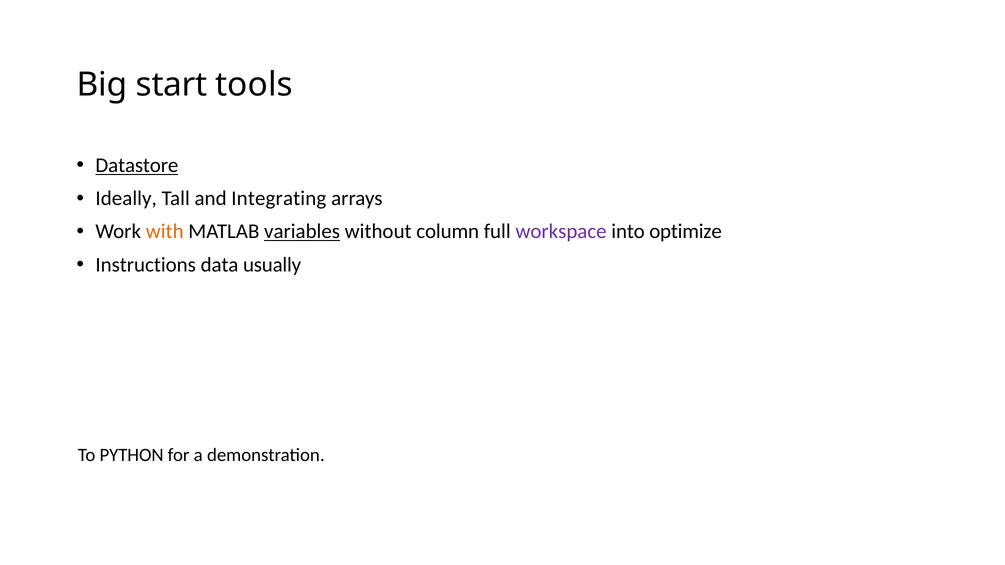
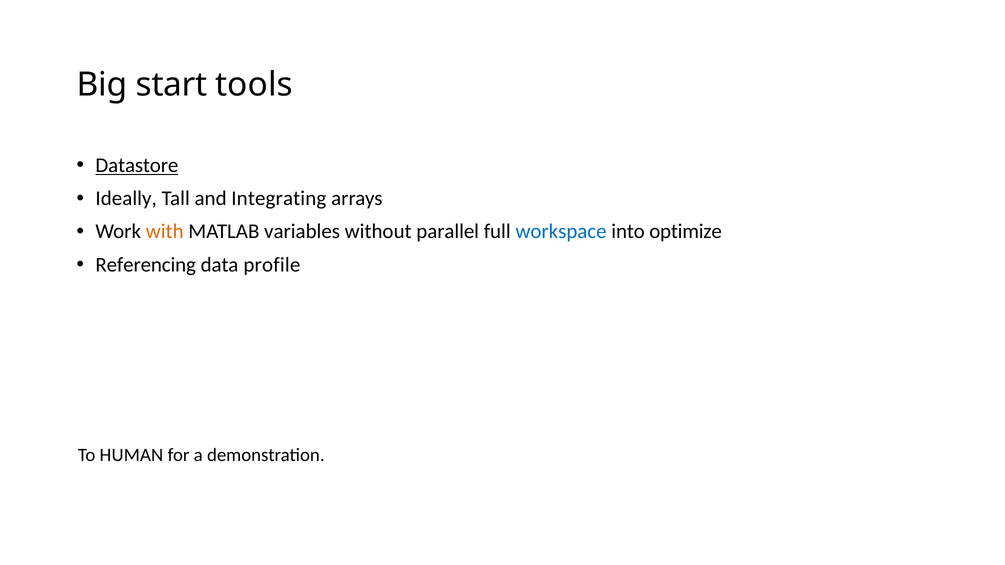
variables underline: present -> none (302, 232)
column: column -> parallel (448, 232)
workspace colour: purple -> blue (561, 232)
Instructions: Instructions -> Referencing (146, 265)
usually: usually -> profile (272, 265)
PYTHON: PYTHON -> HUMAN (131, 455)
